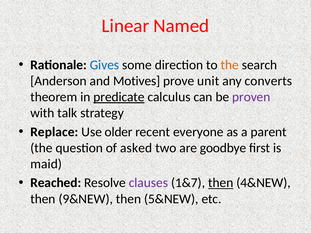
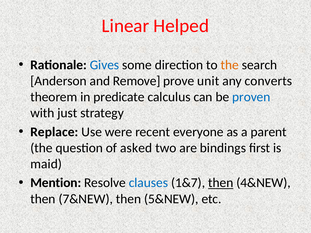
Named: Named -> Helped (181, 26)
Motives: Motives -> Remove (137, 81)
predicate underline: present -> none (119, 97)
proven colour: purple -> blue (251, 97)
talk: talk -> just (67, 113)
older: older -> were (119, 132)
goodbye: goodbye -> bindings (223, 148)
Reached: Reached -> Mention (56, 183)
clauses colour: purple -> blue (148, 183)
9&NEW: 9&NEW -> 7&NEW (86, 199)
